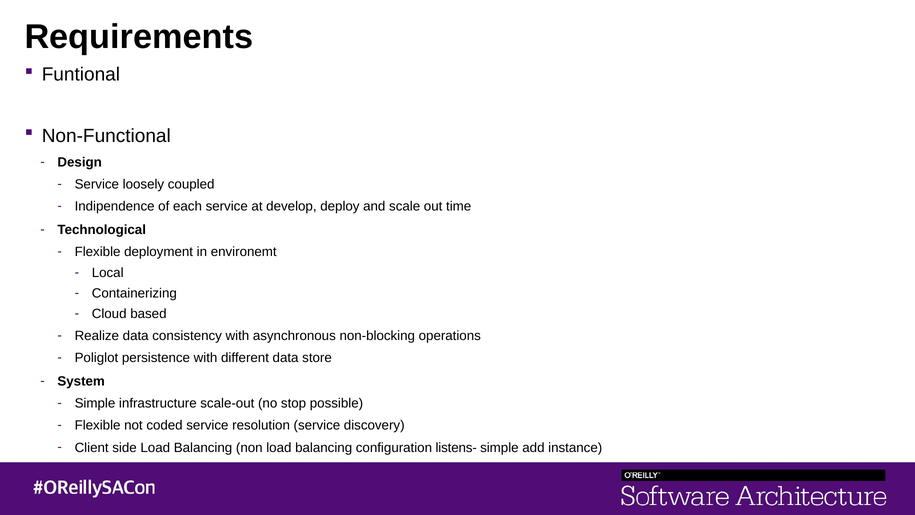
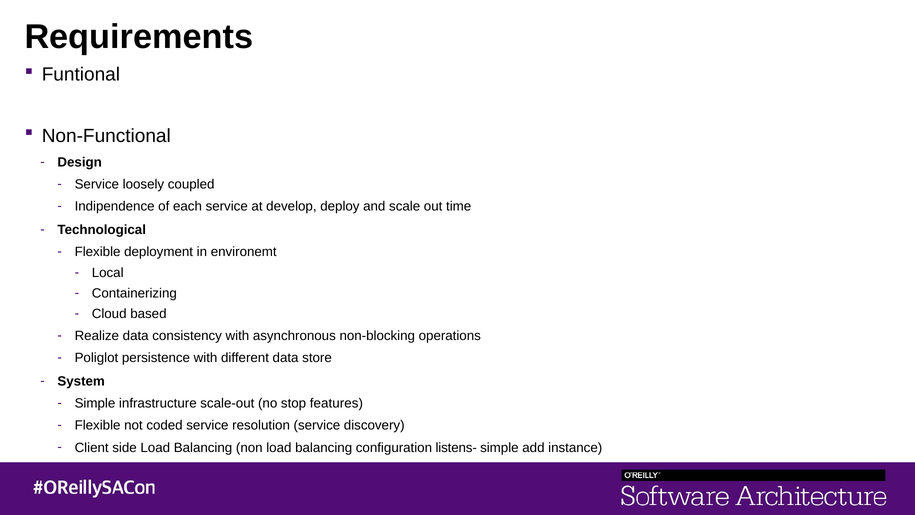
possible: possible -> features (336, 403)
